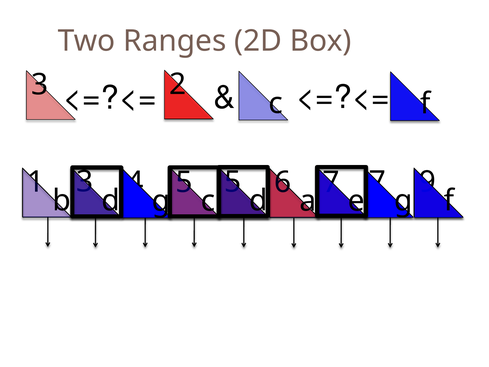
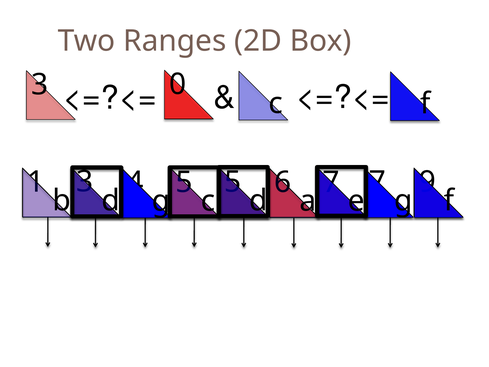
2: 2 -> 0 (178, 84)
